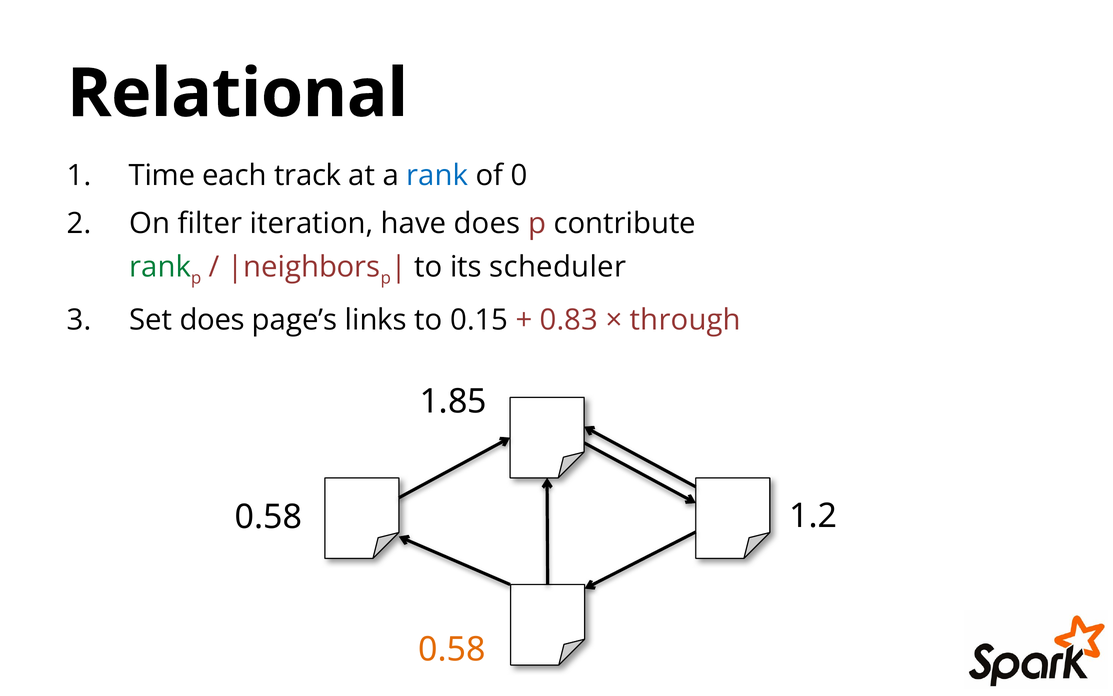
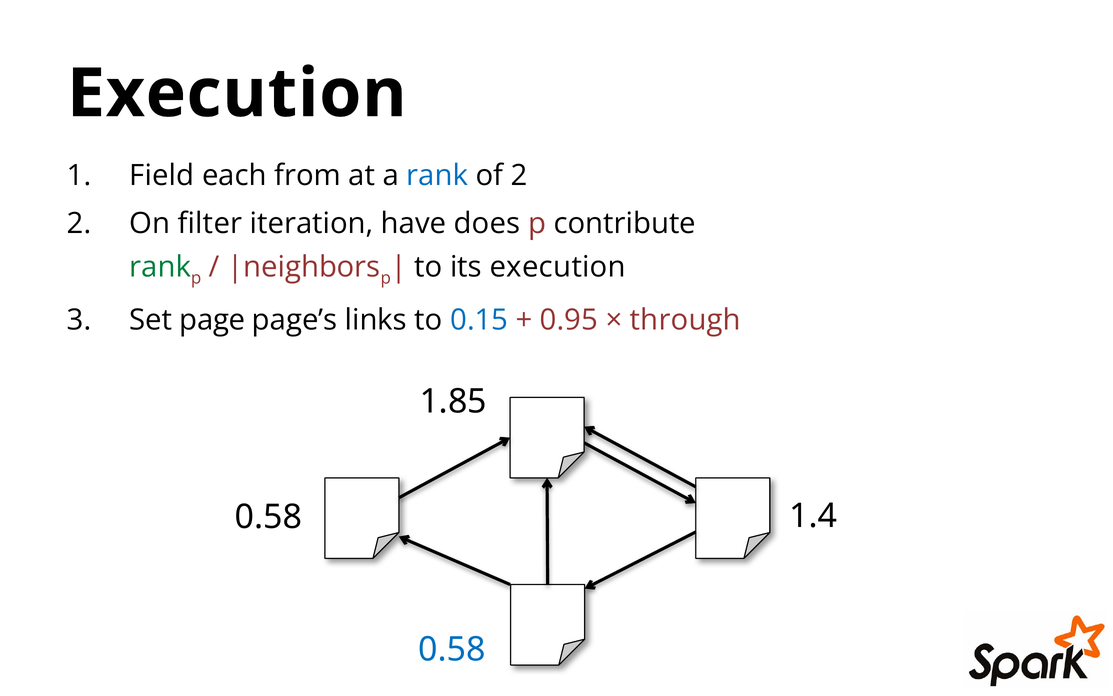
Relational: Relational -> Execution (237, 94)
Time: Time -> Field (162, 175)
track: track -> from (308, 175)
of 0: 0 -> 2 (519, 175)
its scheduler: scheduler -> execution (558, 267)
Set does: does -> page (212, 320)
0.15 colour: black -> blue (479, 320)
0.83: 0.83 -> 0.95 (569, 320)
1.2: 1.2 -> 1.4 (813, 516)
0.58 colour: orange -> blue (452, 649)
